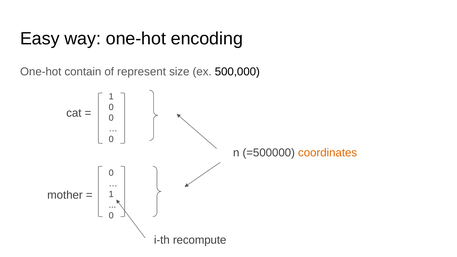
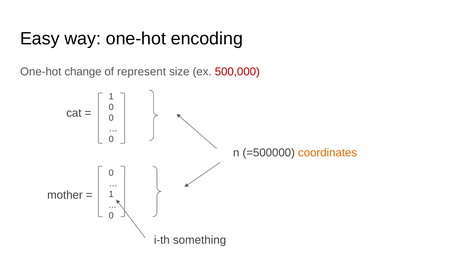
contain: contain -> change (83, 72)
500,000 colour: black -> red (237, 72)
recompute: recompute -> something (200, 240)
